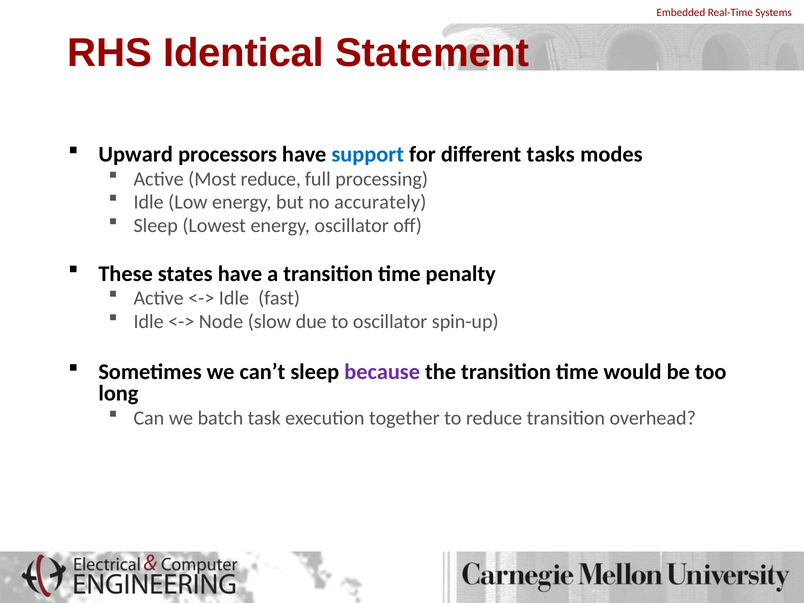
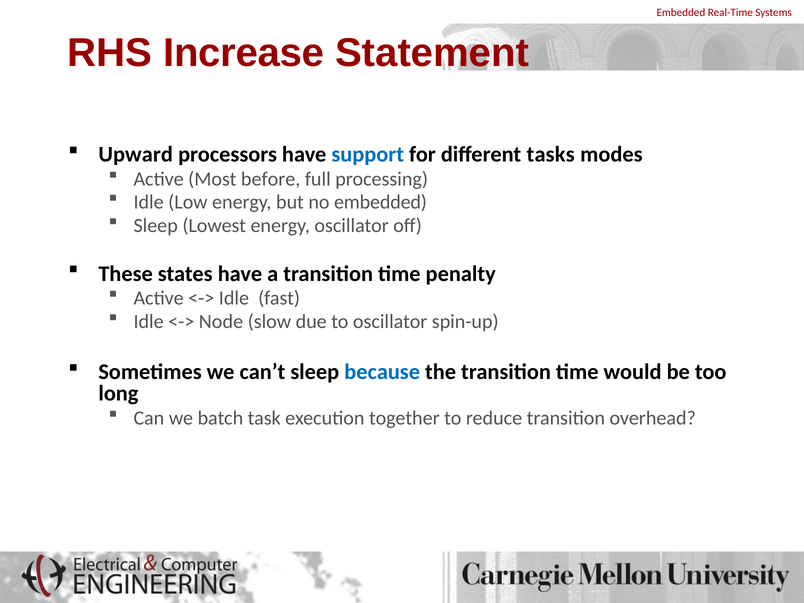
Identical: Identical -> Increase (244, 53)
Most reduce: reduce -> before (271, 179)
no accurately: accurately -> embedded (380, 202)
because colour: purple -> blue (382, 372)
